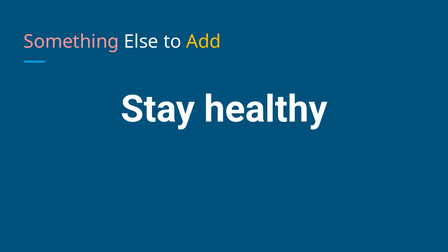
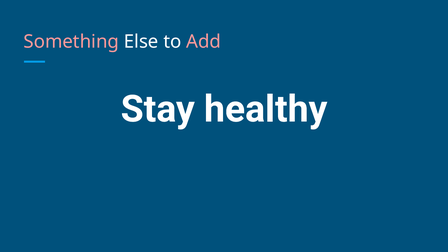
Add colour: yellow -> pink (204, 42)
